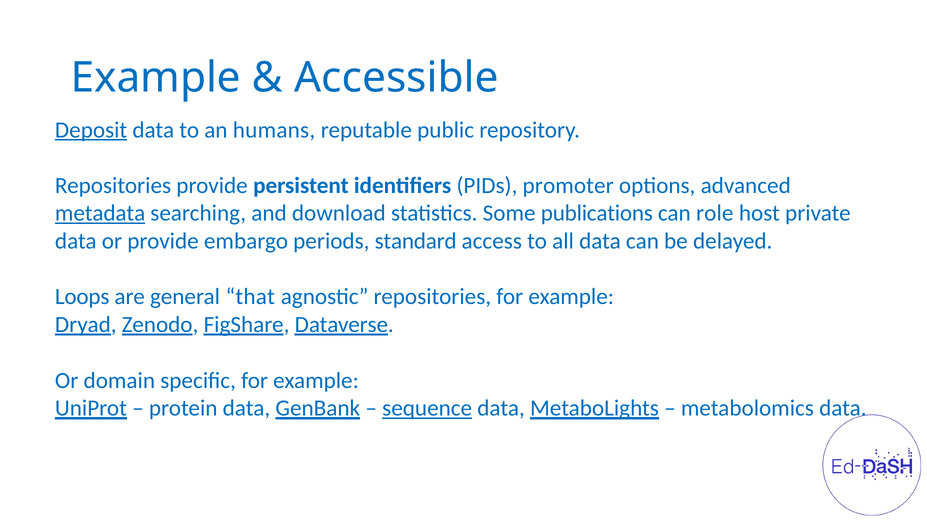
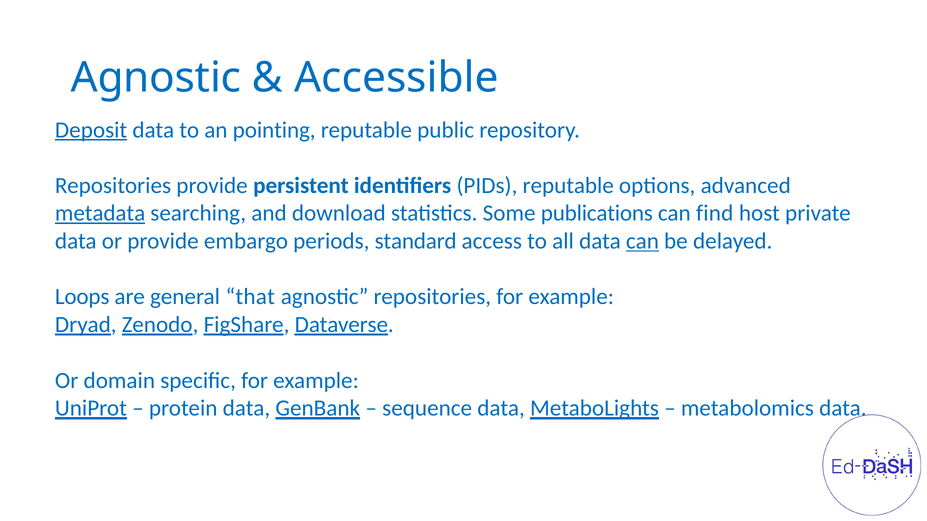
Example: Example -> Agnostic (156, 78)
humans: humans -> pointing (274, 130)
PIDs promoter: promoter -> reputable (568, 186)
role: role -> find (715, 213)
can underline: none -> present (642, 241)
sequence underline: present -> none (427, 409)
